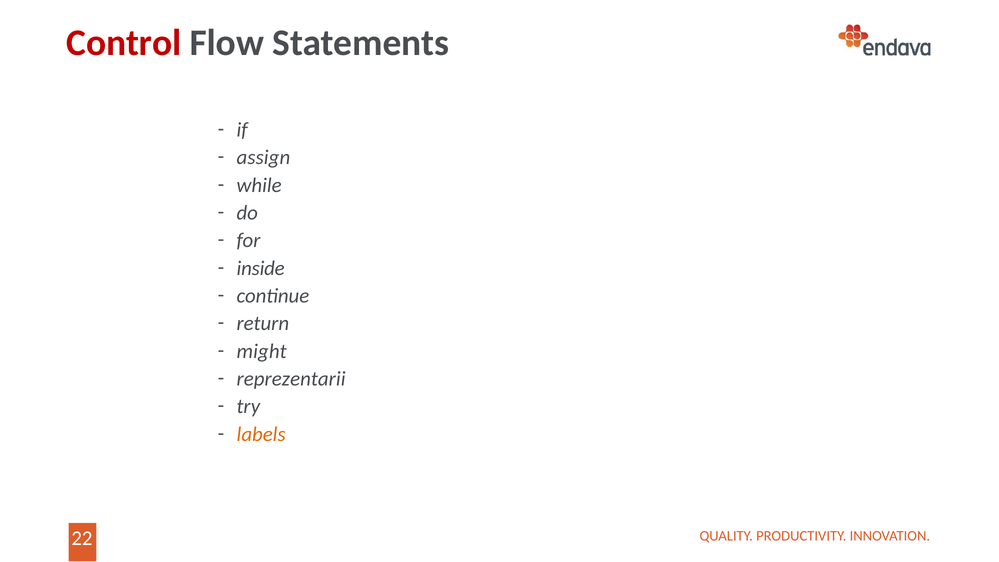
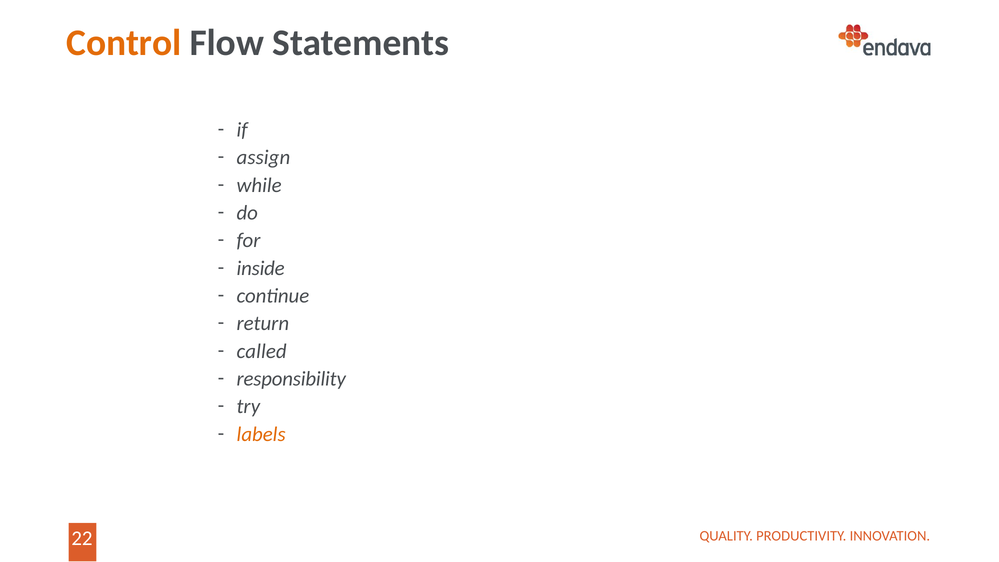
Control colour: red -> orange (124, 43)
might: might -> called (262, 351)
reprezentarii: reprezentarii -> responsibility (291, 379)
